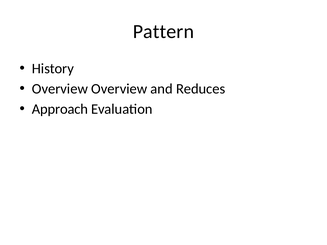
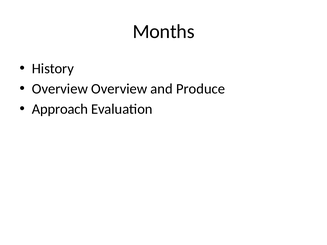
Pattern: Pattern -> Months (164, 32)
Reduces: Reduces -> Produce (201, 89)
